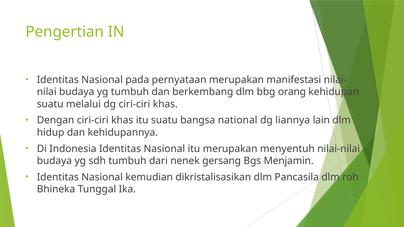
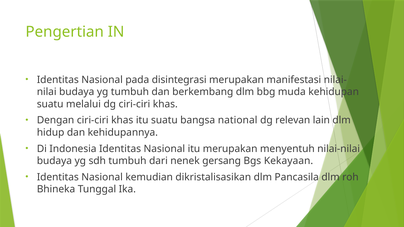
pernyataan: pernyataan -> disintegrasi (179, 80)
orang: orang -> muda (292, 92)
liannya: liannya -> relevan (293, 120)
Menjamin: Menjamin -> Kekayaan (289, 161)
